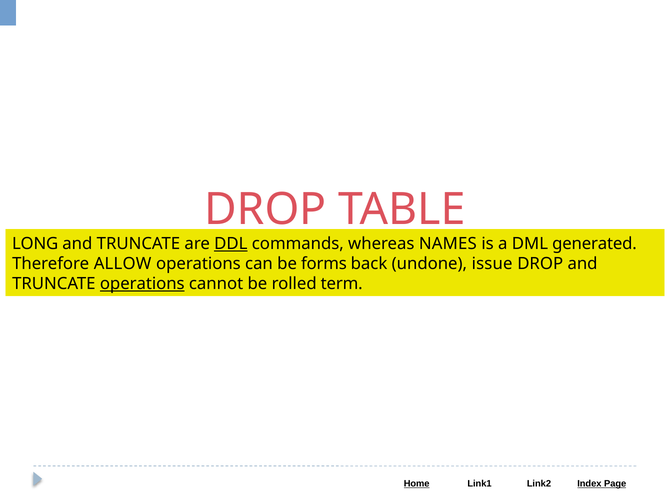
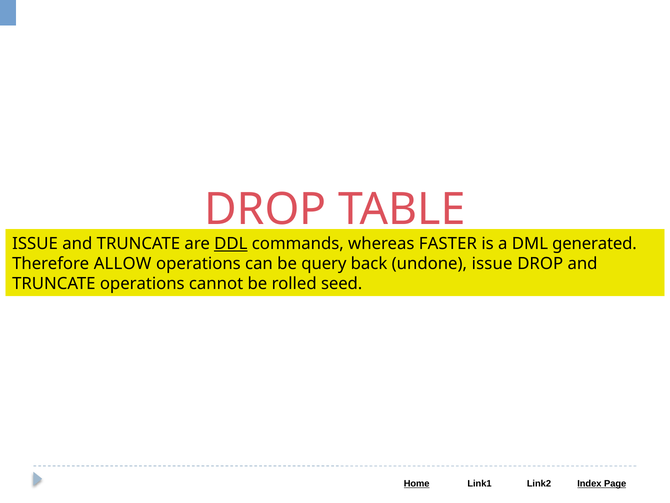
LONG: LONG -> ISSUE (35, 243)
NAMES: NAMES -> FASTER (448, 243)
forms: forms -> query (324, 264)
operations underline: present -> none (142, 284)
term: term -> seed (342, 284)
